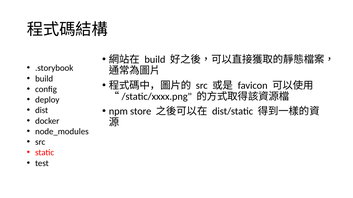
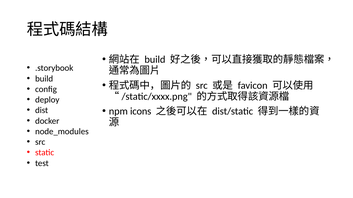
store: store -> icons (141, 112)
